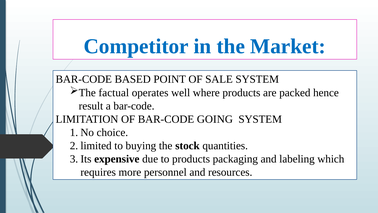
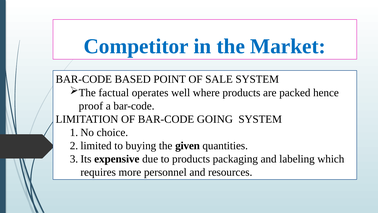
result: result -> proof (91, 106)
stock: stock -> given (188, 145)
